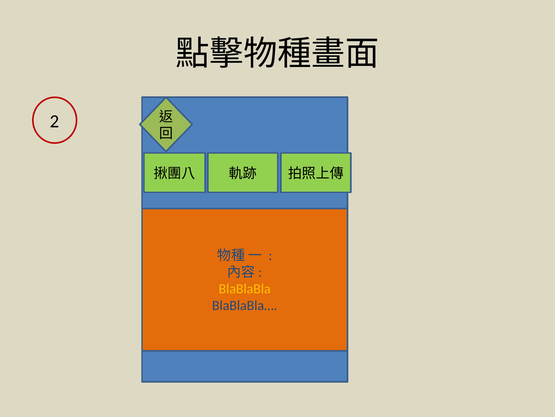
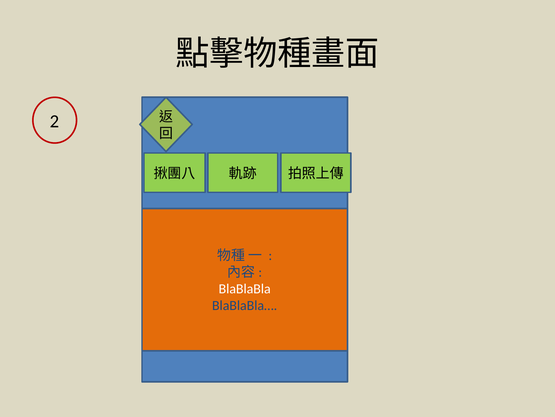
BlaBlaBla colour: yellow -> white (245, 288)
